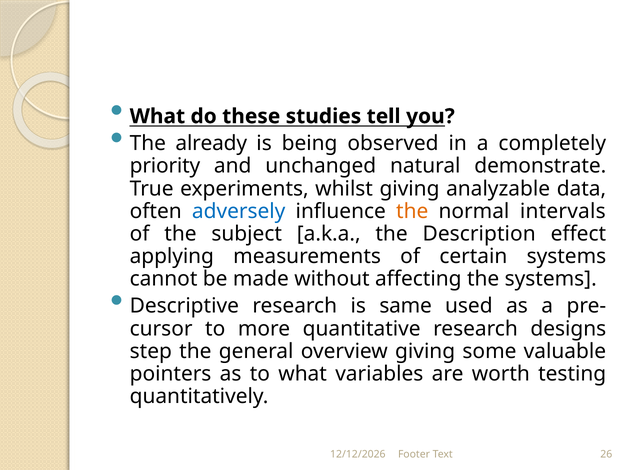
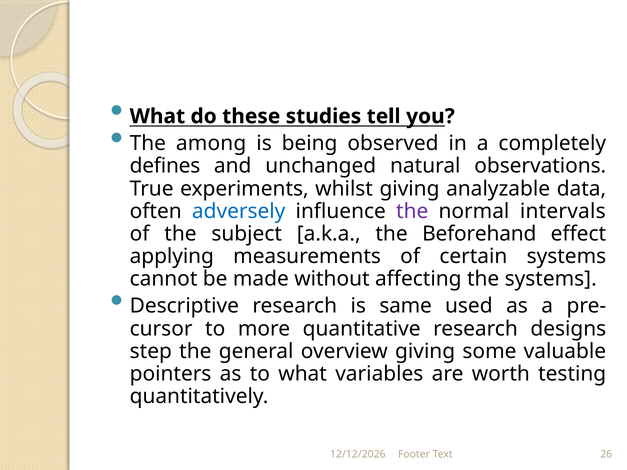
already: already -> among (211, 144)
priority: priority -> defines (165, 166)
demonstrate: demonstrate -> observations (540, 166)
the colour: orange -> purple (412, 211)
Description: Description -> Beforehand (479, 234)
